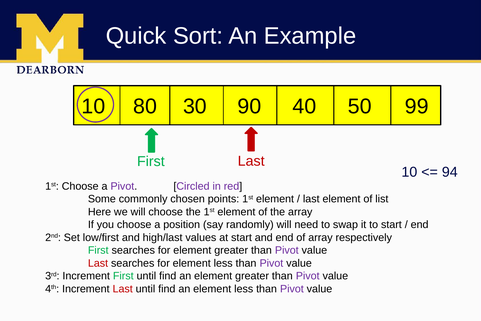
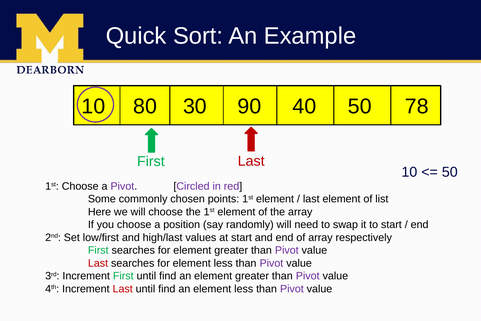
99: 99 -> 78 (417, 106)
94: 94 -> 50 (450, 172)
